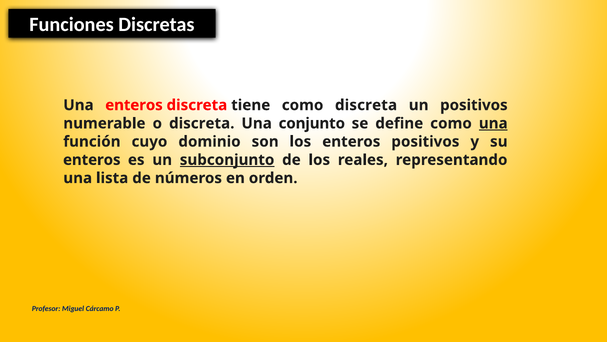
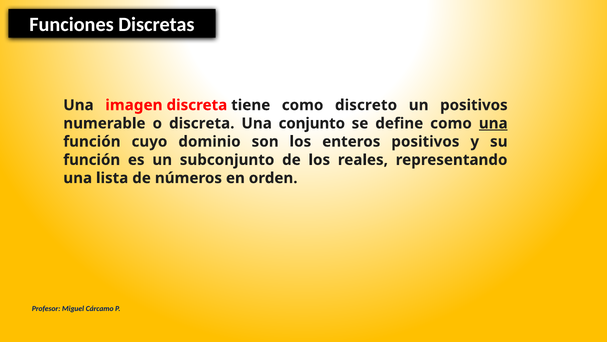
Una enteros: enteros -> imagen (134, 105)
como discreta: discreta -> discreto (366, 105)
enteros: enteros -> función (92, 160)
subconjunto underline: present -> none (227, 160)
